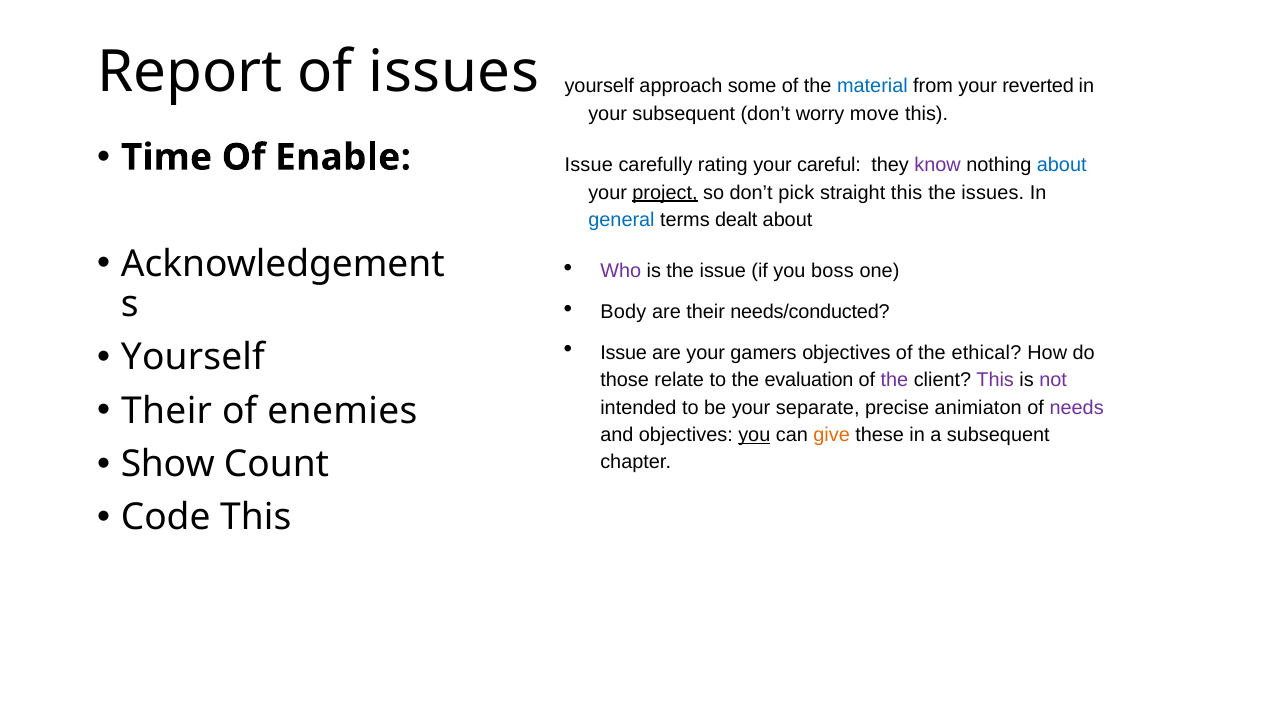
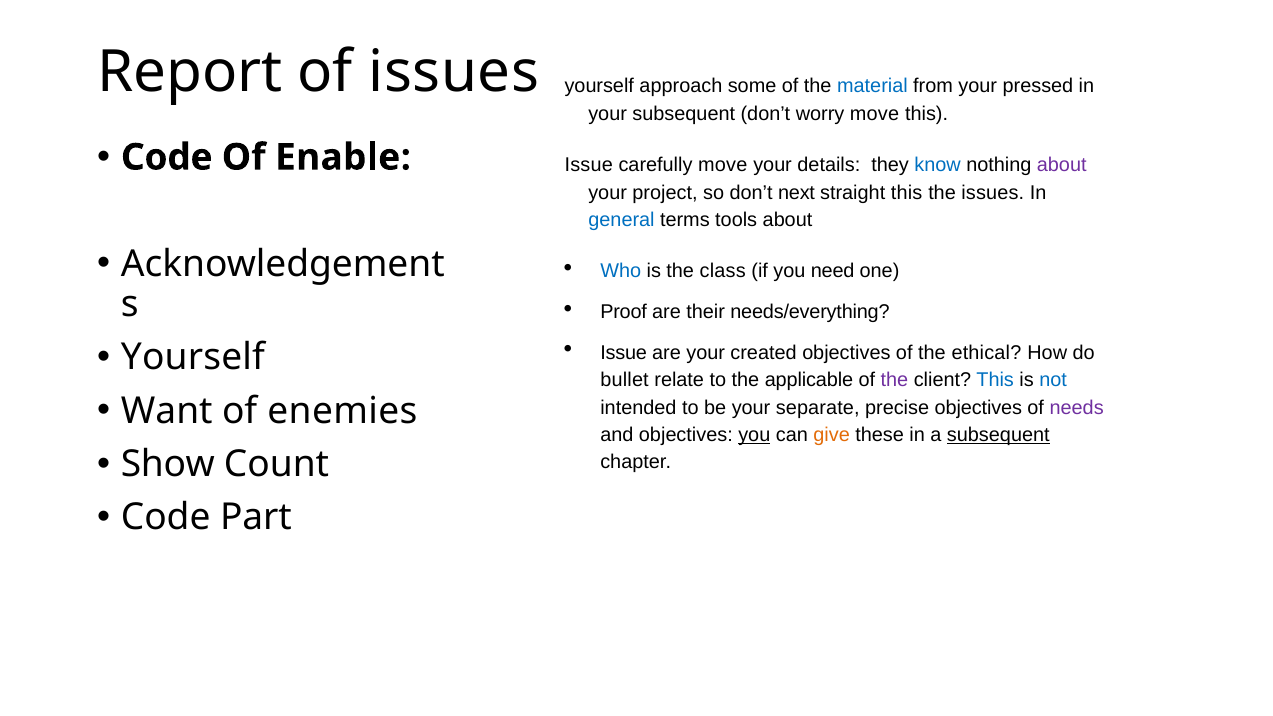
reverted: reverted -> pressed (1038, 86)
Time: Time -> Code (167, 157)
carefully rating: rating -> move (723, 165)
careful: careful -> details (829, 165)
know colour: purple -> blue (938, 165)
about colour: blue -> purple (1062, 165)
project underline: present -> none (665, 192)
pick: pick -> next (797, 192)
dealt: dealt -> tools (736, 220)
Who colour: purple -> blue (621, 271)
the issue: issue -> class (723, 271)
boss: boss -> need (833, 271)
Body: Body -> Proof (624, 312)
needs/conducted: needs/conducted -> needs/everything (810, 312)
gamers: gamers -> created (764, 353)
those: those -> bullet (625, 380)
evaluation: evaluation -> applicable (809, 380)
This colour: purple -> blue (995, 380)
not colour: purple -> blue (1053, 380)
Their: Their -> Want (167, 411)
precise animiaton: animiaton -> objectives (978, 408)
subsequent underline: none -> present (998, 435)
Code This: This -> Part (256, 518)
